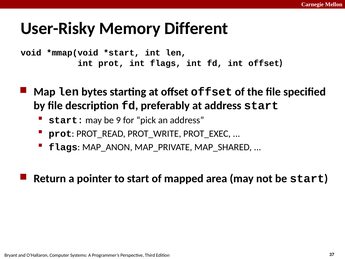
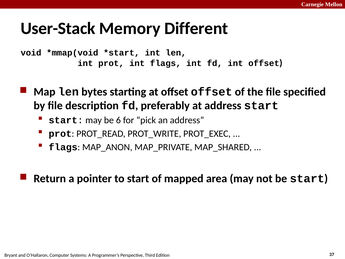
User-Risky: User-Risky -> User-Stack (58, 28)
9: 9 -> 6 (118, 120)
